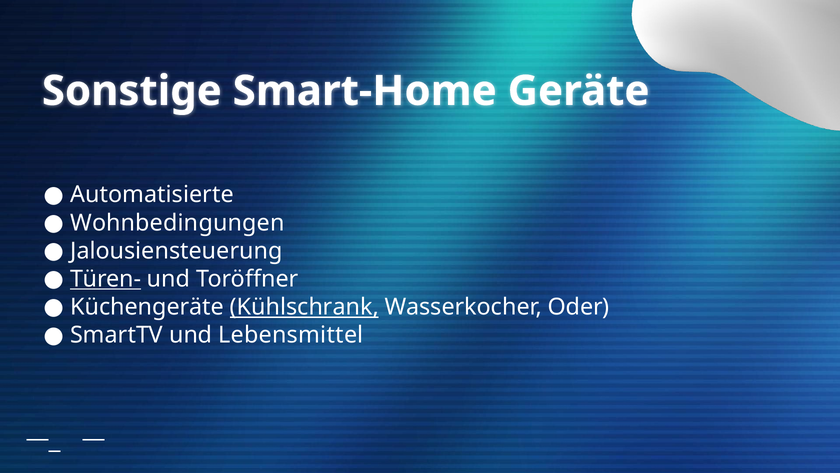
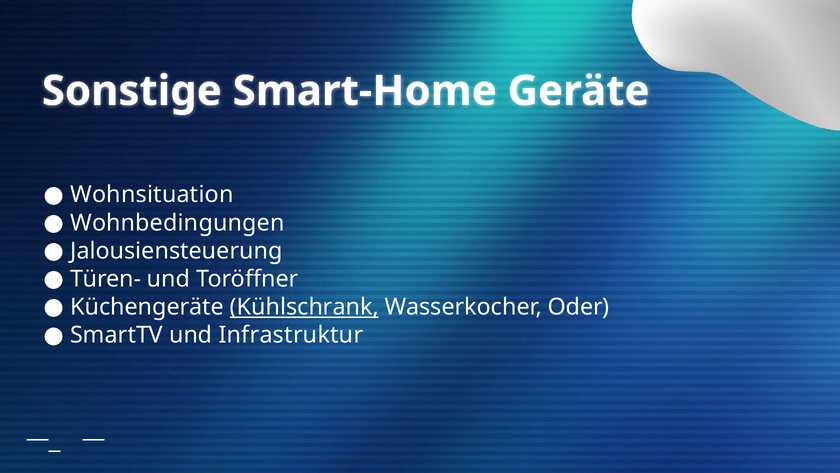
Automatisierte: Automatisierte -> Wohnsituation (152, 195)
Türen- underline: present -> none (106, 279)
Lebensmittel: Lebensmittel -> Infrastruktur (291, 335)
